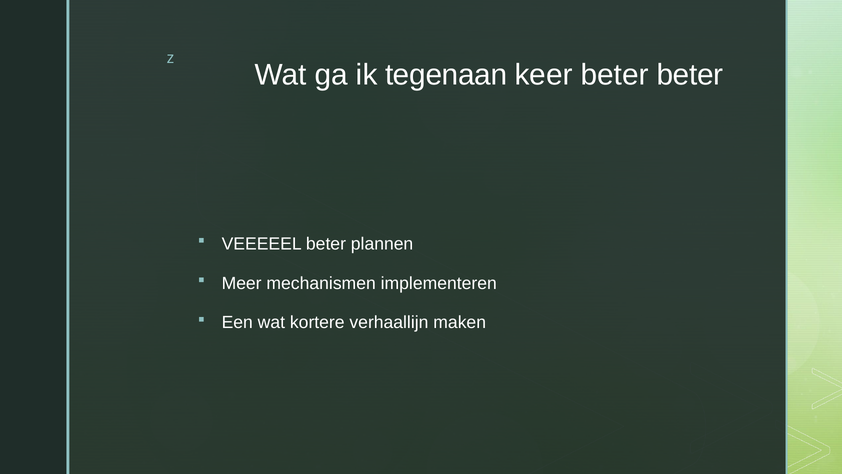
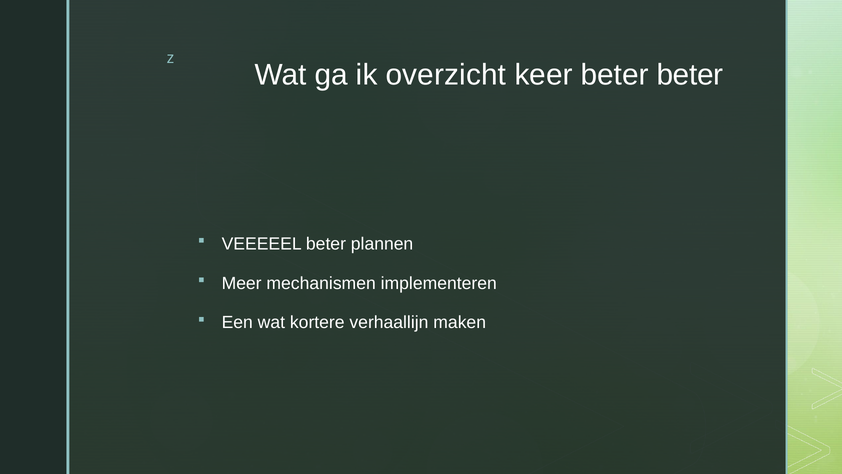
tegenaan: tegenaan -> overzicht (446, 75)
